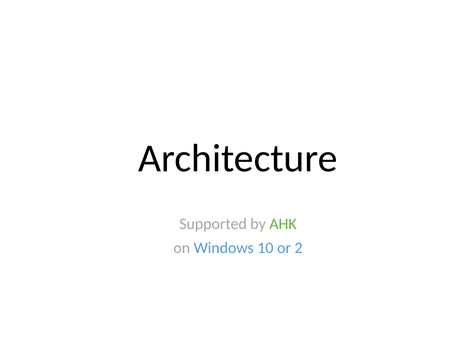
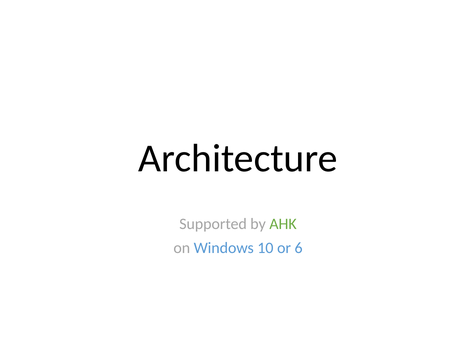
2: 2 -> 6 (299, 248)
